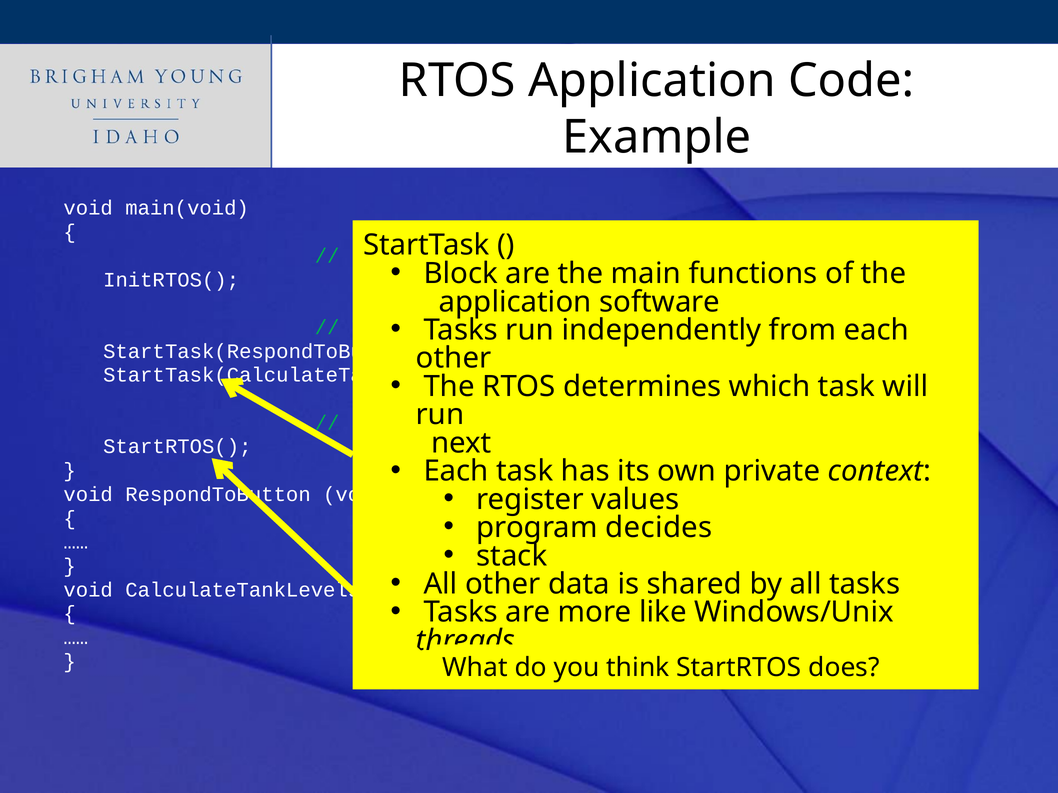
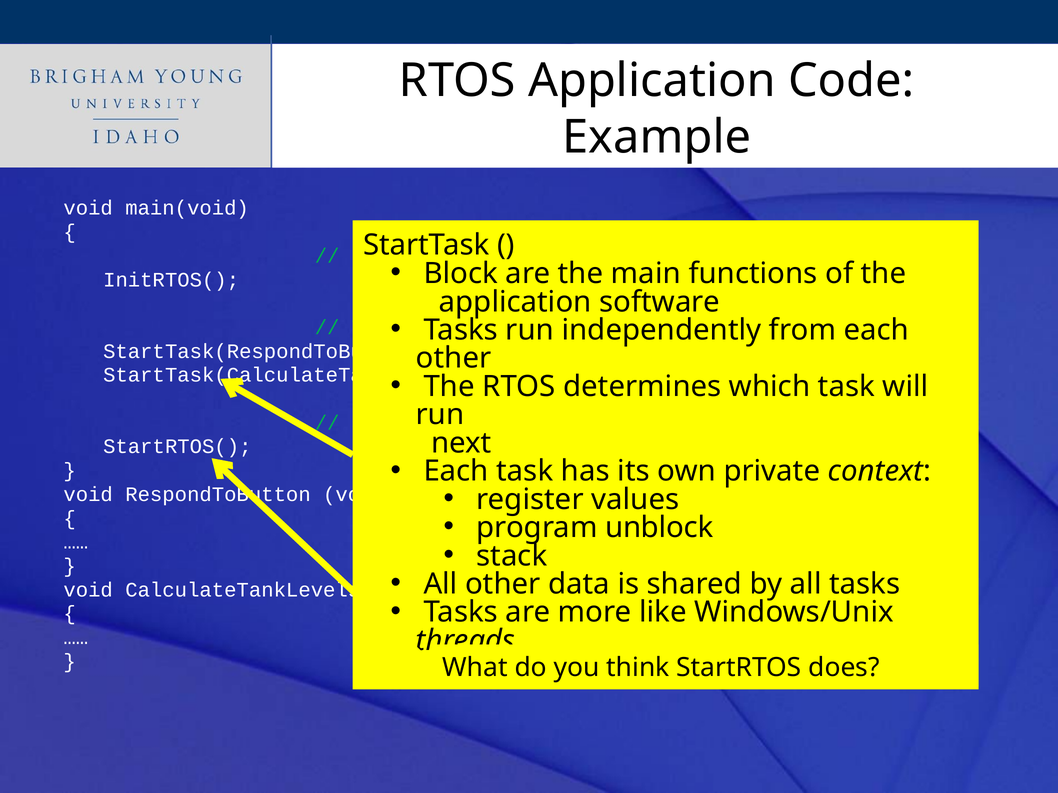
decides: decides -> unblock (659, 528)
